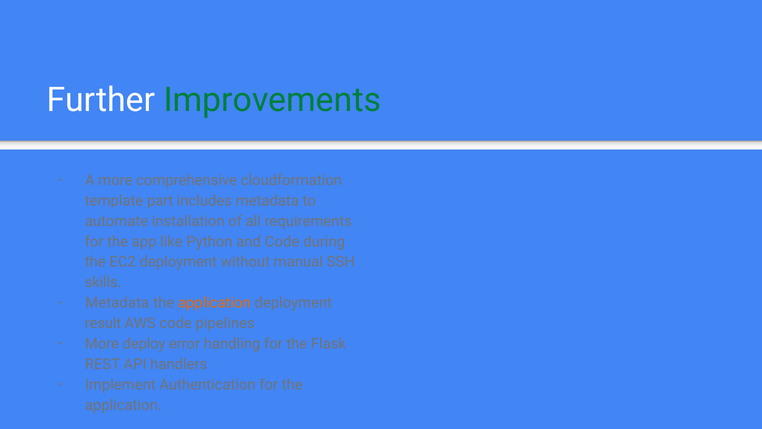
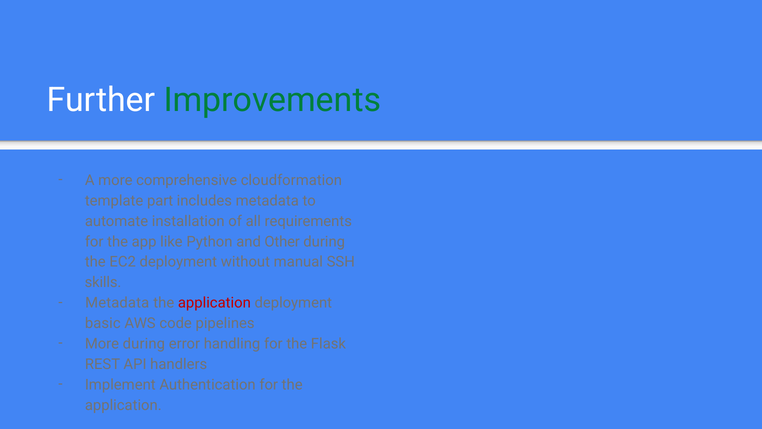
and Code: Code -> Other (282, 241)
application colour: orange -> red (214, 303)
result: result -> basic (103, 323)
More deploy: deploy -> during (144, 344)
